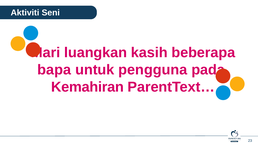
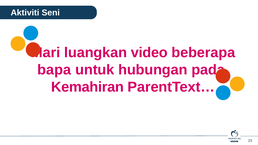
kasih: kasih -> video (149, 53)
pengguna: pengguna -> hubungan (153, 70)
